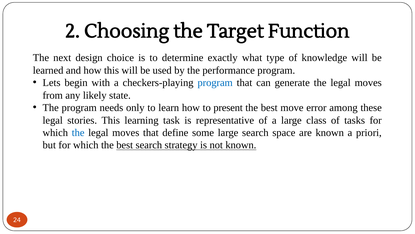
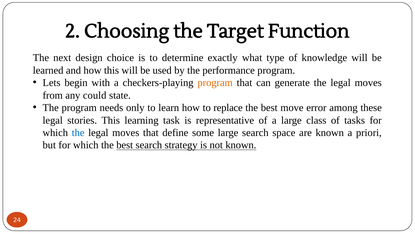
program colour: blue -> orange (215, 83)
likely: likely -> could (95, 95)
present: present -> replace (228, 107)
